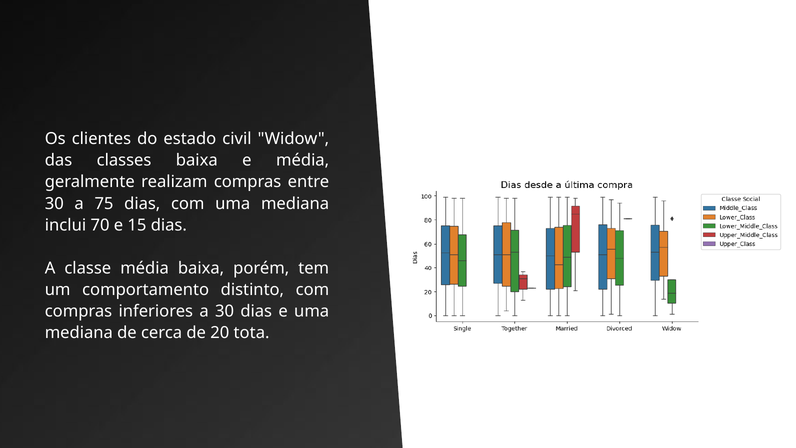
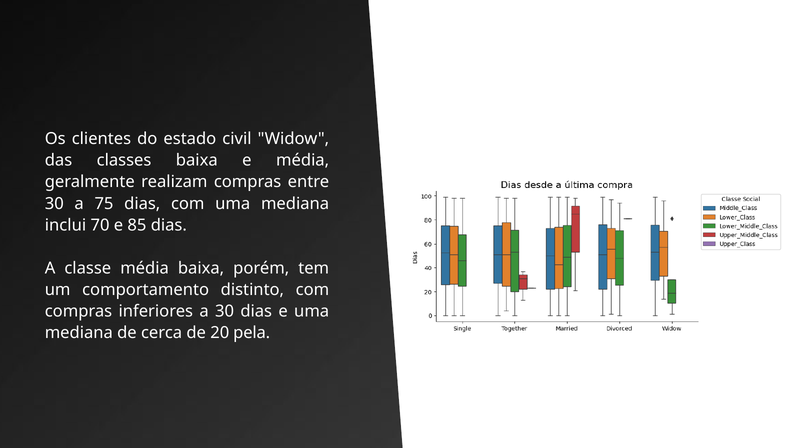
15: 15 -> 85 (137, 225)
tota: tota -> pela (252, 333)
